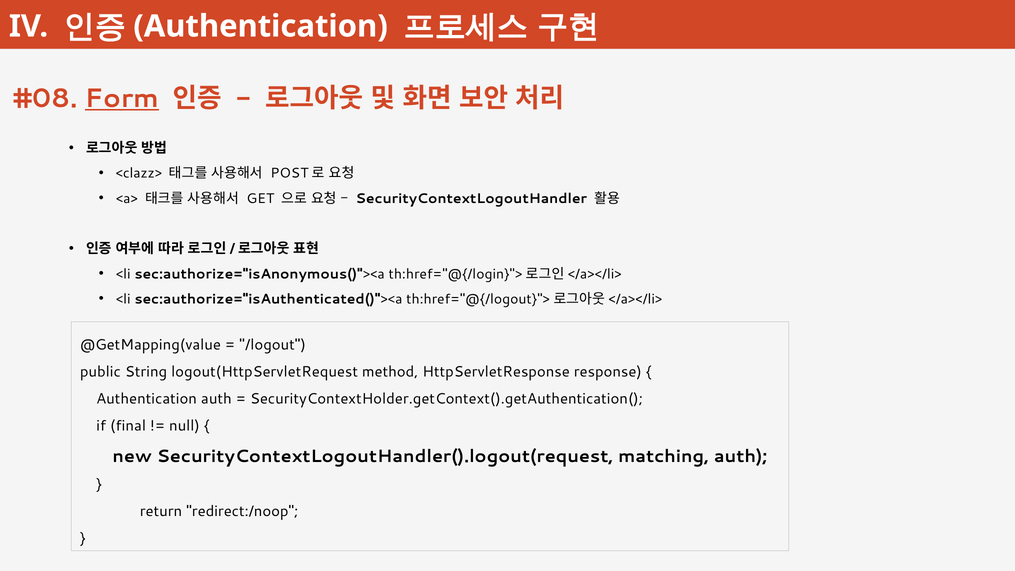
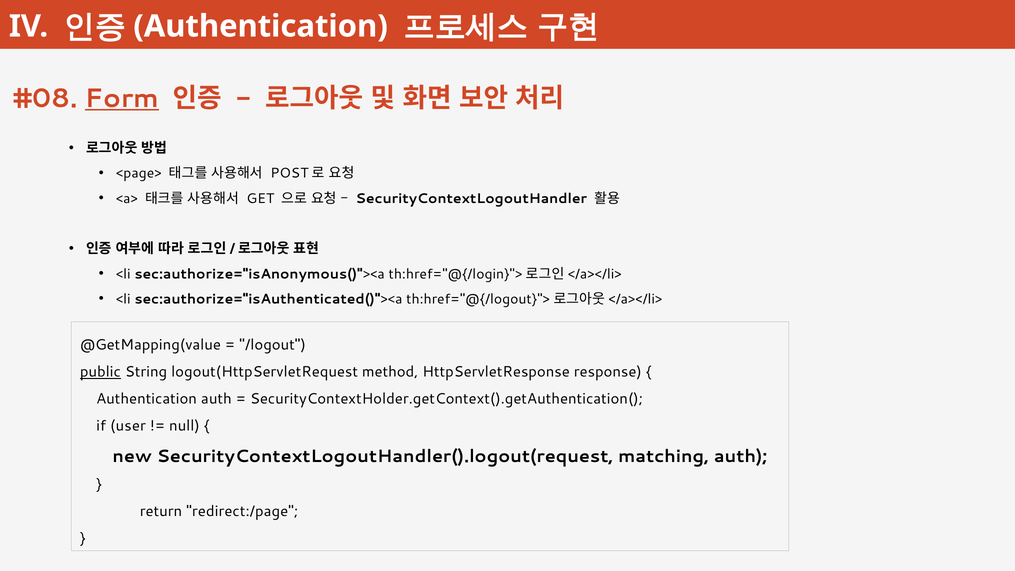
<clazz>: <clazz> -> <page> (139, 173)
public underline: none -> present (100, 372)
final: final -> user (128, 426)
redirect:/noop: redirect:/noop -> redirect:/page (242, 511)
